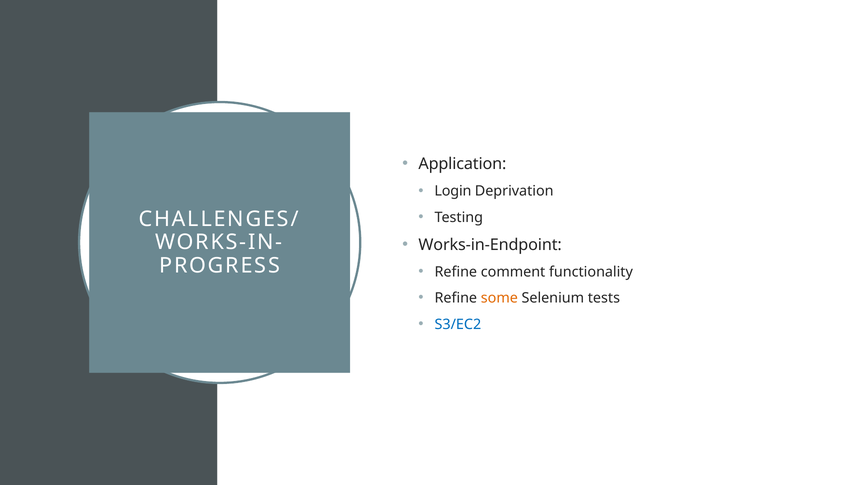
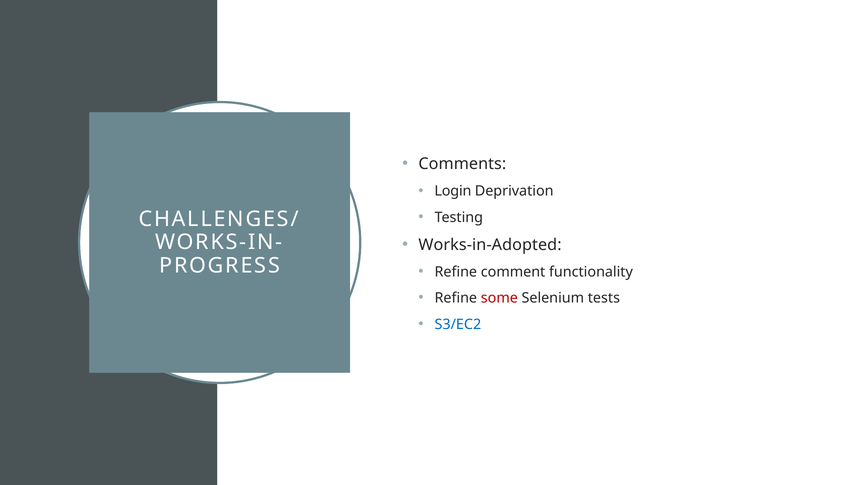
Application: Application -> Comments (462, 164)
Works-in-Endpoint: Works-in-Endpoint -> Works-in-Adopted (490, 245)
some colour: orange -> red (499, 298)
